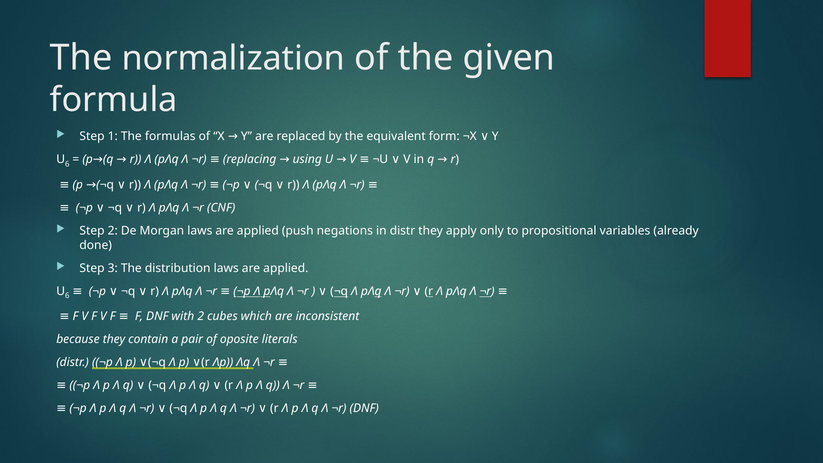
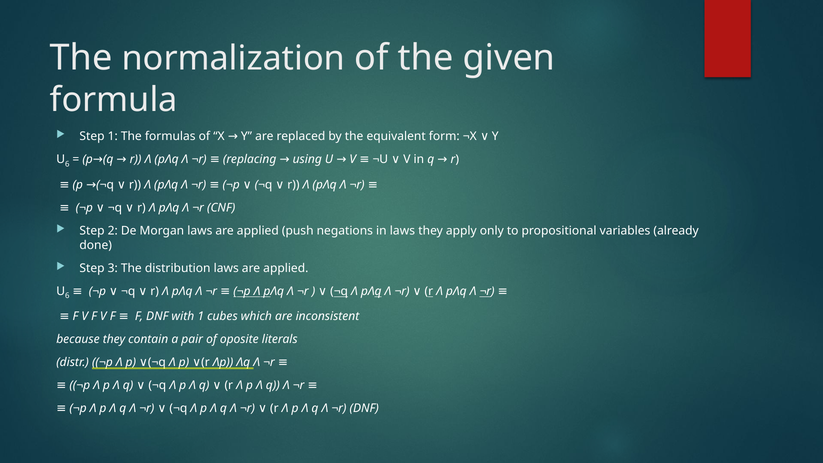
in distr: distr -> laws (402, 231)
with 2: 2 -> 1 (201, 316)
